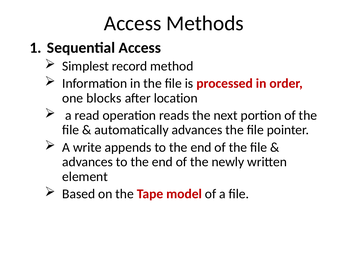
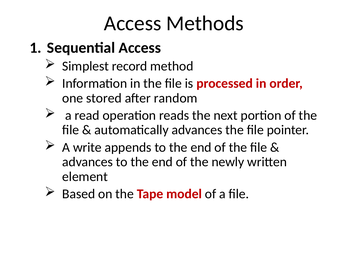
blocks: blocks -> stored (104, 98)
location: location -> random (176, 98)
